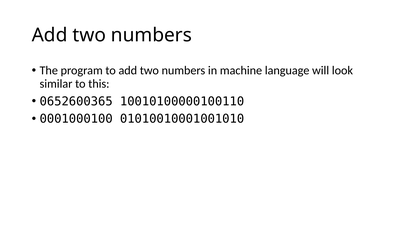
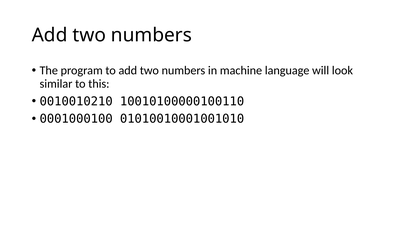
0652600365: 0652600365 -> 0010010210 (76, 101)
